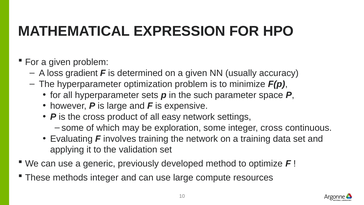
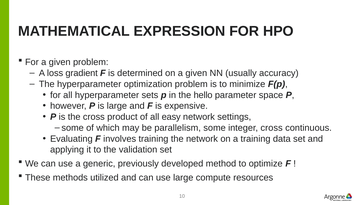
such: such -> hello (203, 95)
exploration: exploration -> parallelism (178, 128)
methods integer: integer -> utilized (104, 177)
